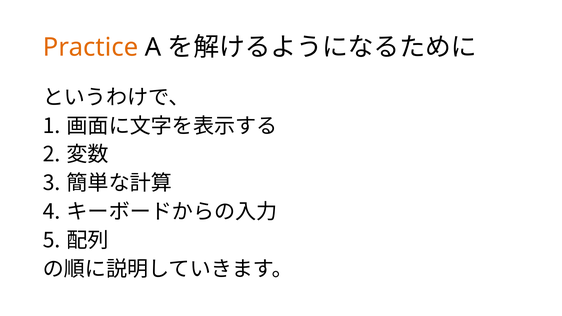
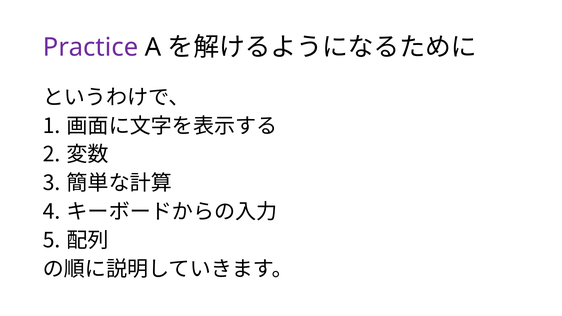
Practice colour: orange -> purple (91, 47)
